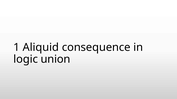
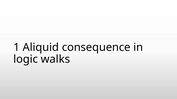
union: union -> walks (55, 60)
